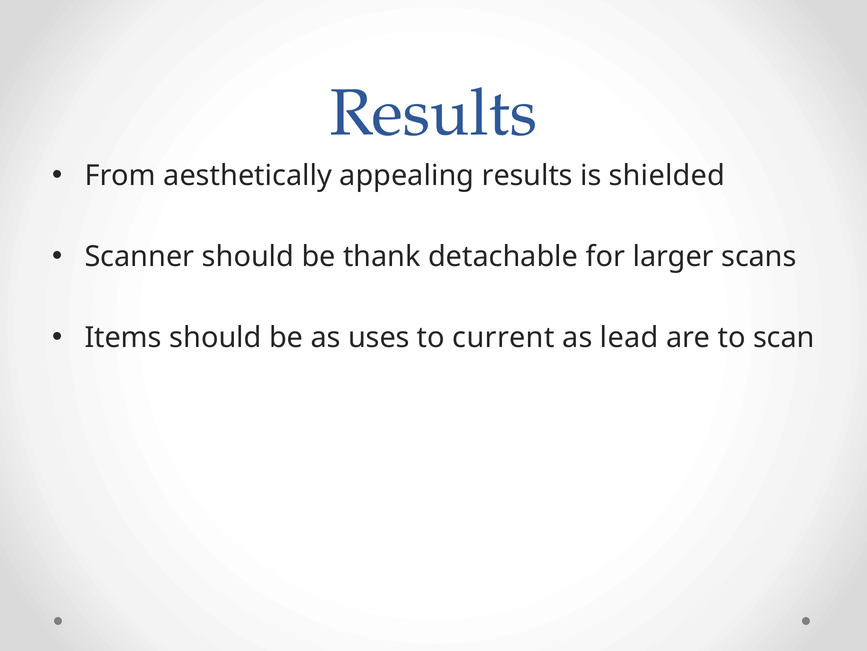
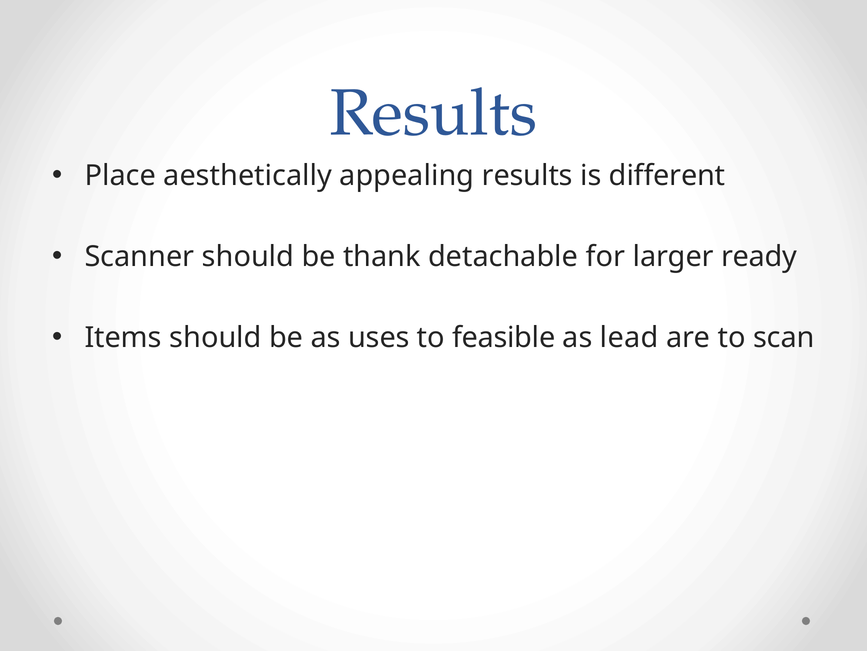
From: From -> Place (120, 175)
shielded: shielded -> different (667, 175)
scans: scans -> ready (759, 256)
current: current -> feasible (504, 337)
